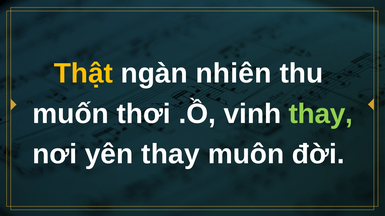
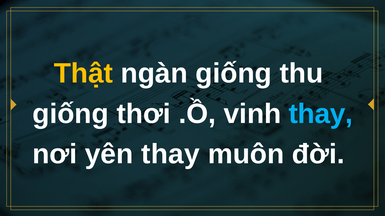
ngàn nhiên: nhiên -> giống (234, 74)
muốn: muốn -> giống (71, 114)
thay colour: light green -> light blue (321, 114)
